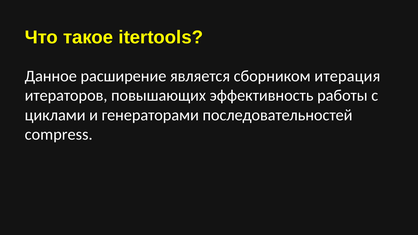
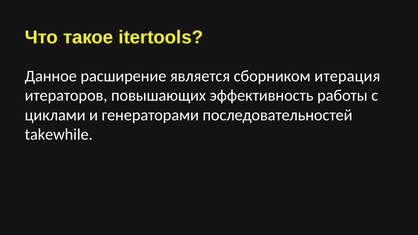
compress: compress -> takewhile (59, 135)
